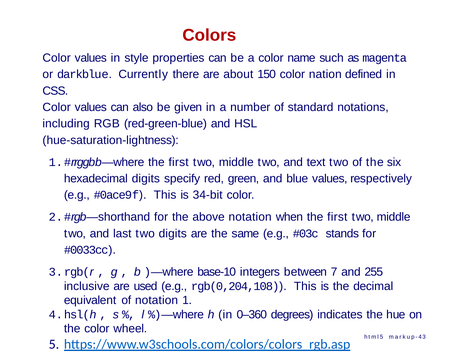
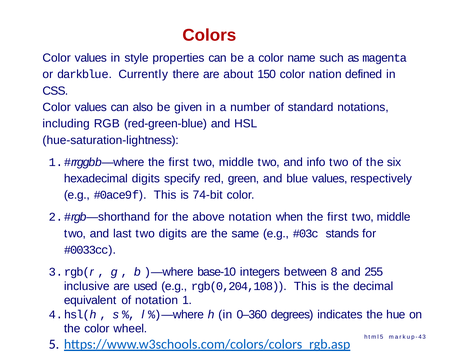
text: text -> info (316, 162)
34-bit: 34-bit -> 74-bit (208, 195)
7: 7 -> 8 (334, 272)
